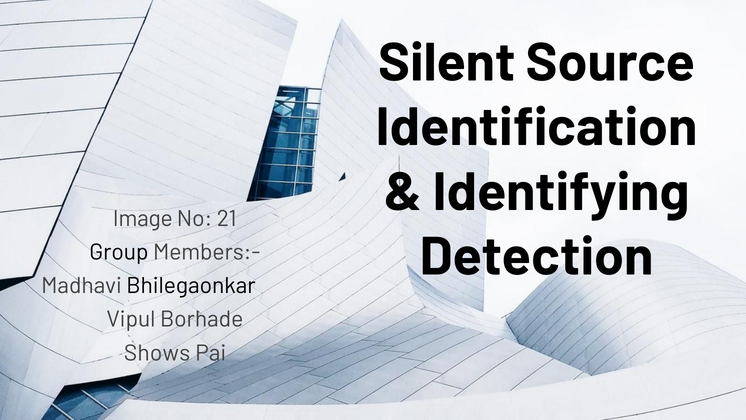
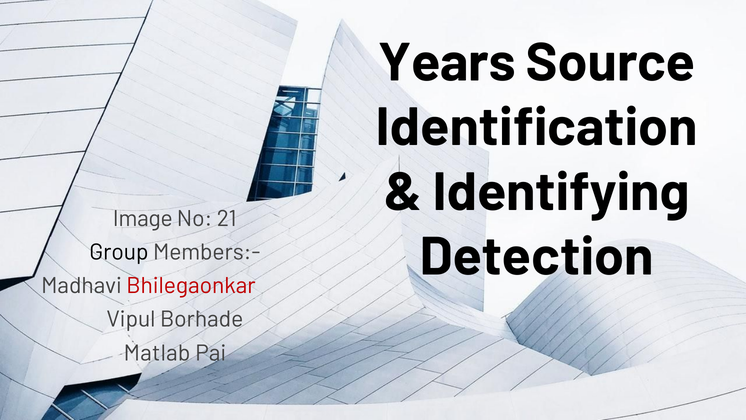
Silent: Silent -> Years (447, 63)
Bhilegaonkar colour: black -> red (191, 286)
Shows: Shows -> Matlab (157, 353)
